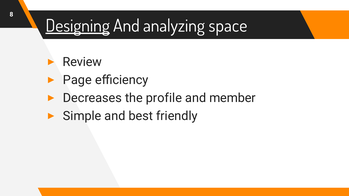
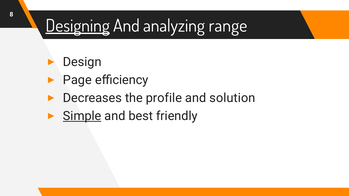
space: space -> range (228, 26)
Review: Review -> Design (82, 62)
member: member -> solution (232, 98)
Simple underline: none -> present (82, 116)
